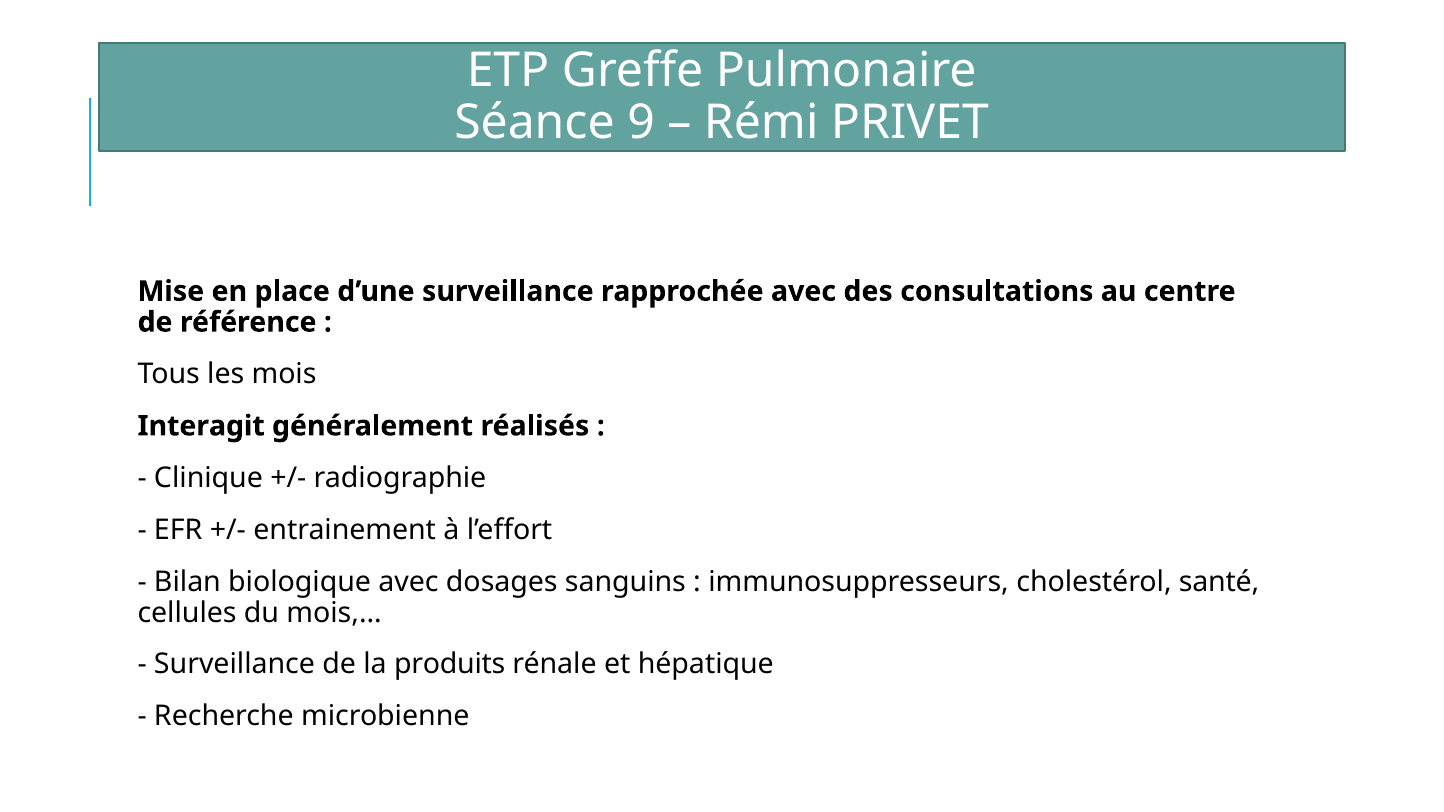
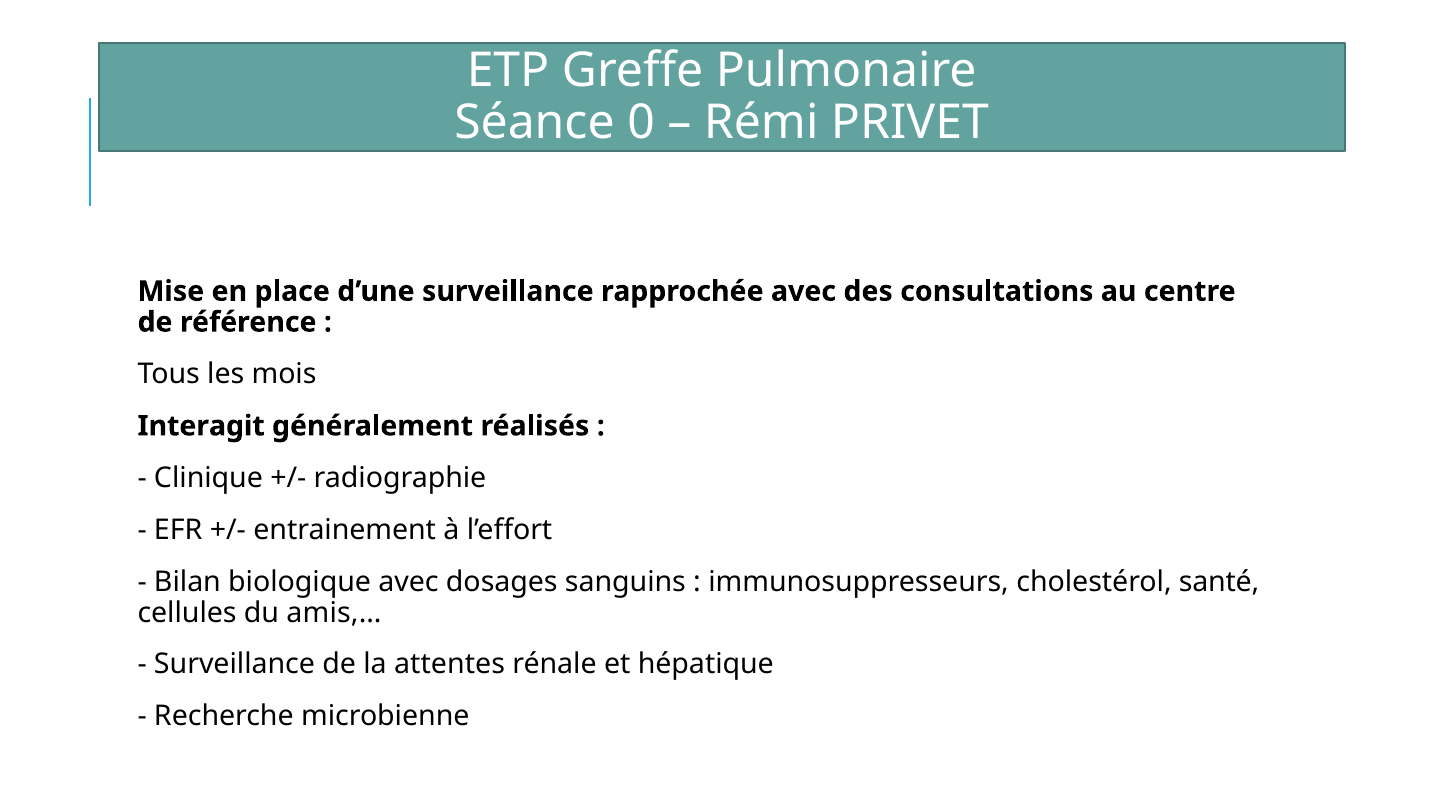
9: 9 -> 0 (641, 123)
mois,…: mois,… -> amis,… (334, 613)
produits: produits -> attentes (450, 665)
